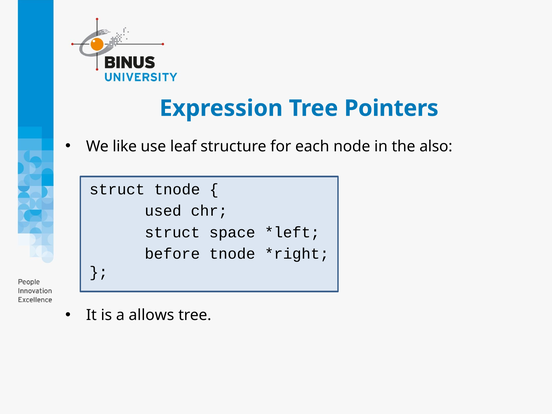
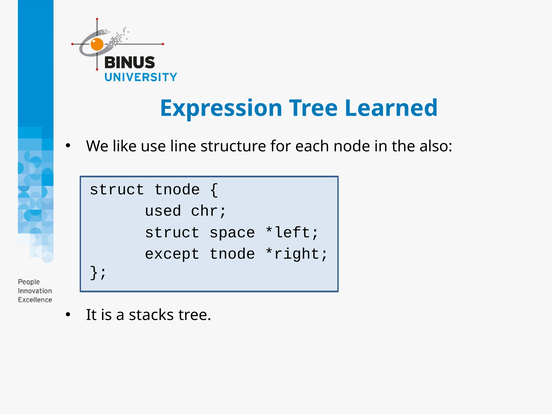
Pointers: Pointers -> Learned (391, 108)
leaf: leaf -> line (183, 146)
before: before -> except (172, 254)
allows: allows -> stacks (151, 315)
